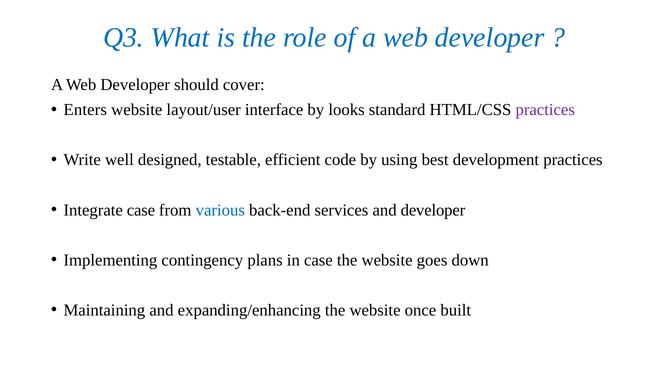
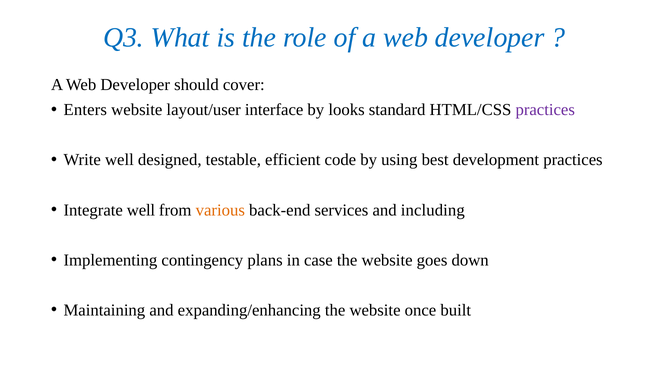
Integrate case: case -> well (141, 210)
various colour: blue -> orange (220, 210)
and developer: developer -> including (433, 210)
